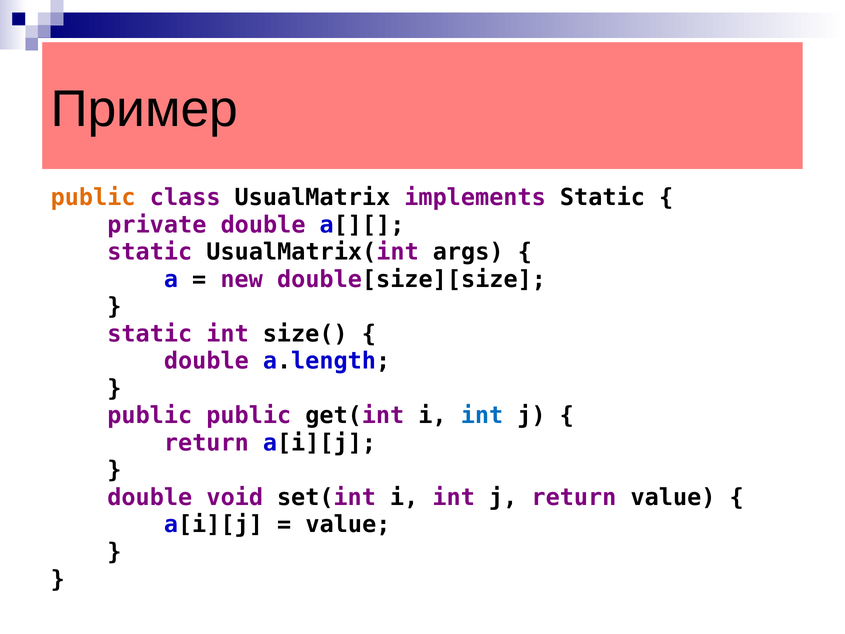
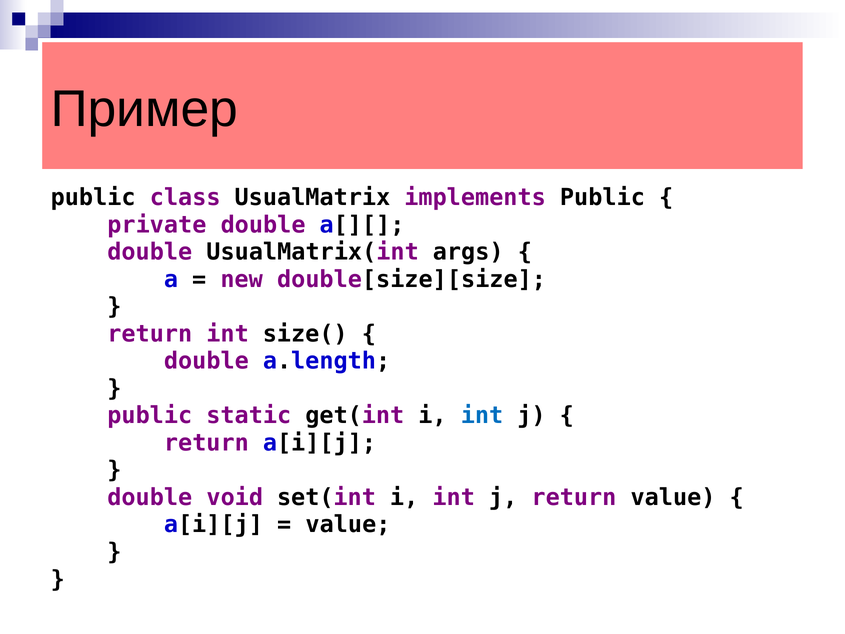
public colour: orange -> black (93, 198)
implements Static: Static -> Public (602, 198)
static: static -> double (150, 252)
static: static -> return (150, 334)
public public: public -> static (249, 416)
